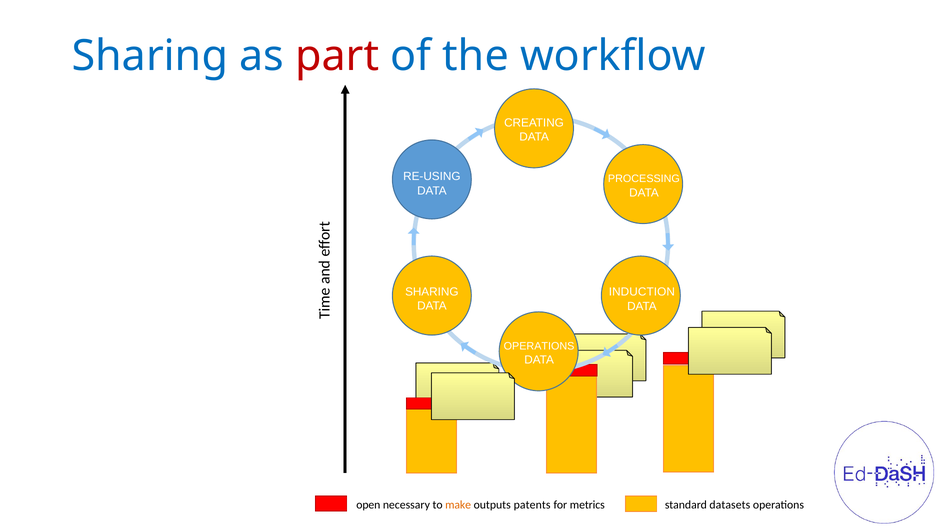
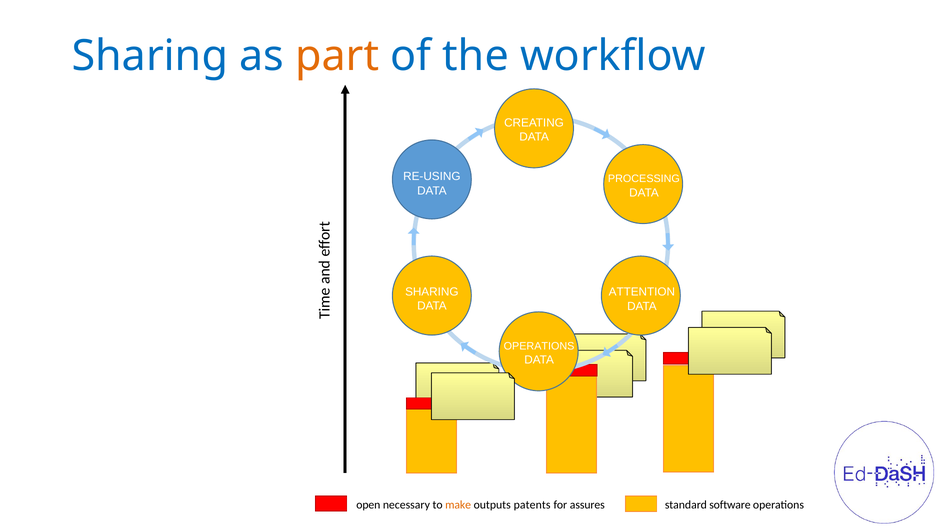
part colour: red -> orange (337, 56)
INDUCTION: INDUCTION -> ATTENTION (642, 292)
metrics: metrics -> assures (587, 505)
datasets: datasets -> software (730, 505)
